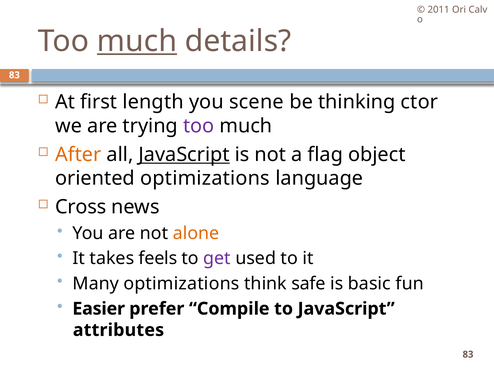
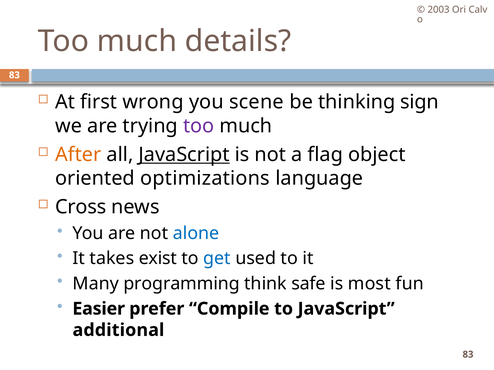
2011: 2011 -> 2003 (439, 10)
much underline: present -> none (137, 41)
length: length -> wrong (153, 102)
ctor: ctor -> sign (420, 102)
alone colour: orange -> blue (196, 234)
feels: feels -> exist (158, 259)
get colour: purple -> blue (217, 259)
Many optimizations: optimizations -> programming (182, 284)
basic: basic -> most (369, 284)
attributes: attributes -> additional (118, 331)
